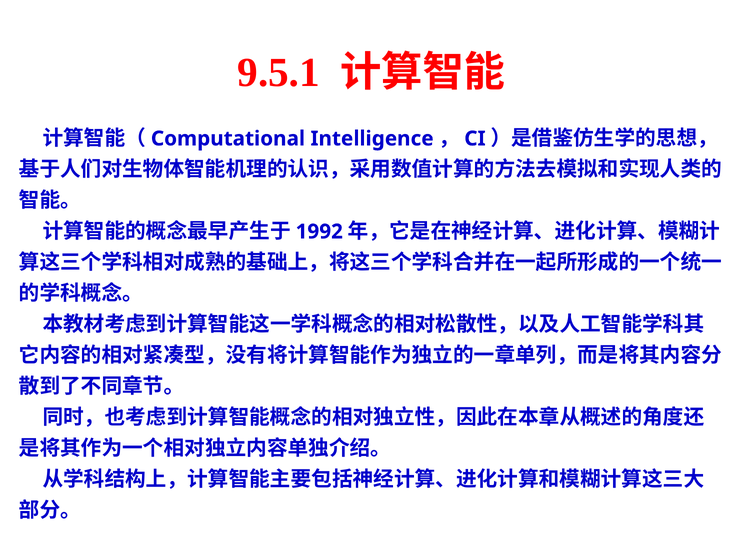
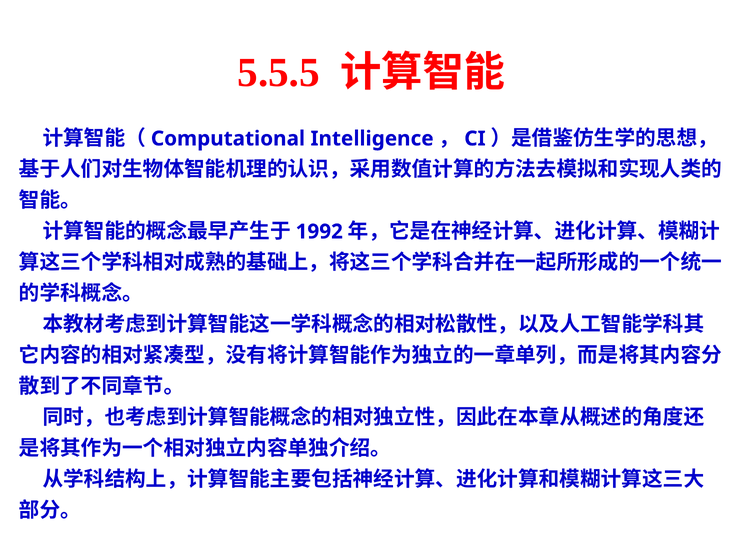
9.5.1: 9.5.1 -> 5.5.5 (279, 72)
